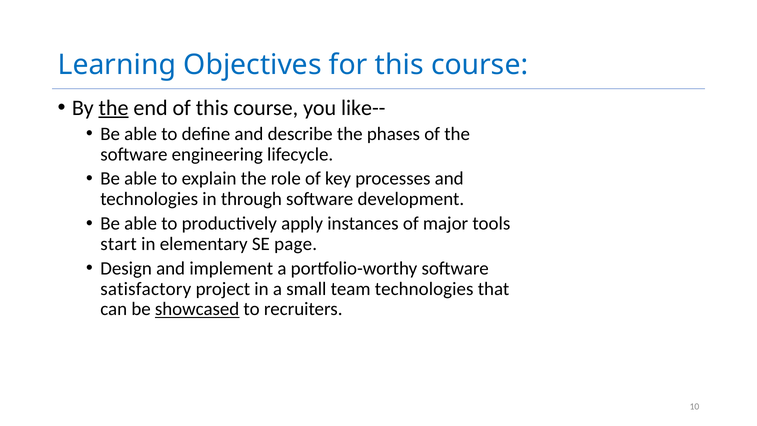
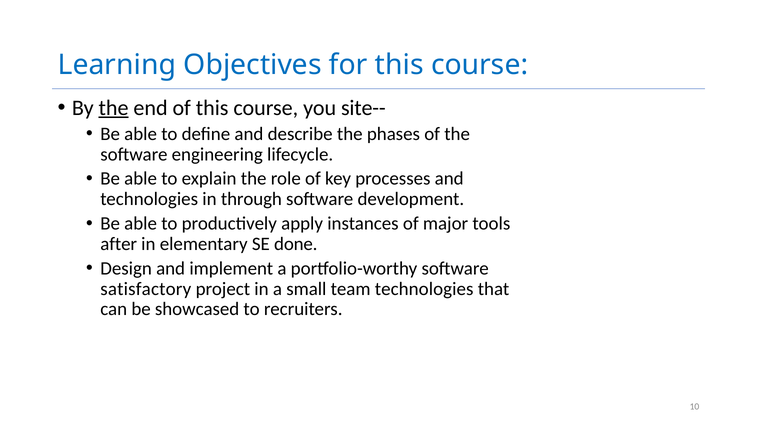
like--: like-- -> site-- (363, 108)
start: start -> after (119, 244)
page: page -> done (296, 244)
showcased underline: present -> none (197, 309)
